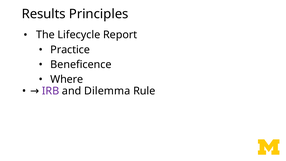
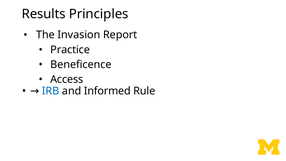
Lifecycle: Lifecycle -> Invasion (79, 35)
Where: Where -> Access (67, 79)
IRB colour: purple -> blue (51, 91)
Dilemma: Dilemma -> Informed (107, 91)
